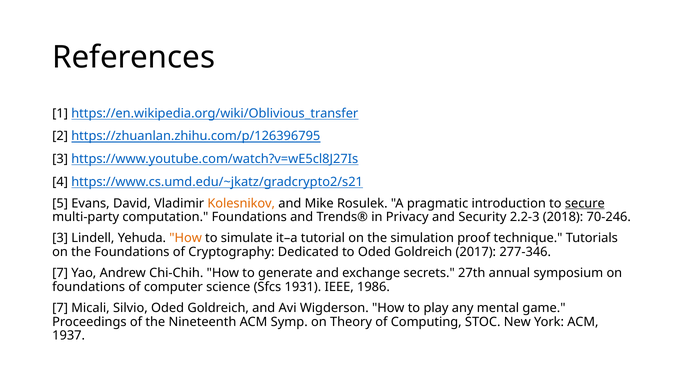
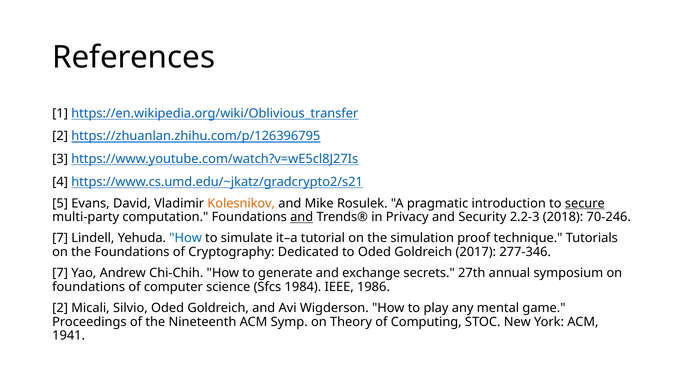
and underline: none -> present (302, 217)
3: 3 -> 7 (60, 238)
How colour: orange -> blue (186, 238)
1931: 1931 -> 1984 (303, 287)
7: 7 -> 2 (60, 308)
1937: 1937 -> 1941 (69, 336)
